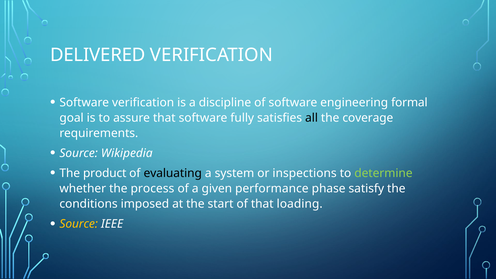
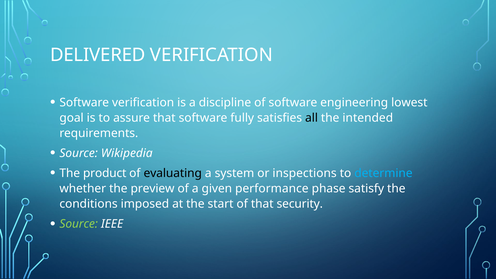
formal: formal -> lowest (409, 102)
coverage: coverage -> intended (368, 118)
determine colour: light green -> light blue (383, 173)
process: process -> preview (153, 189)
loading: loading -> security (300, 204)
Source colour: yellow -> light green (79, 224)
